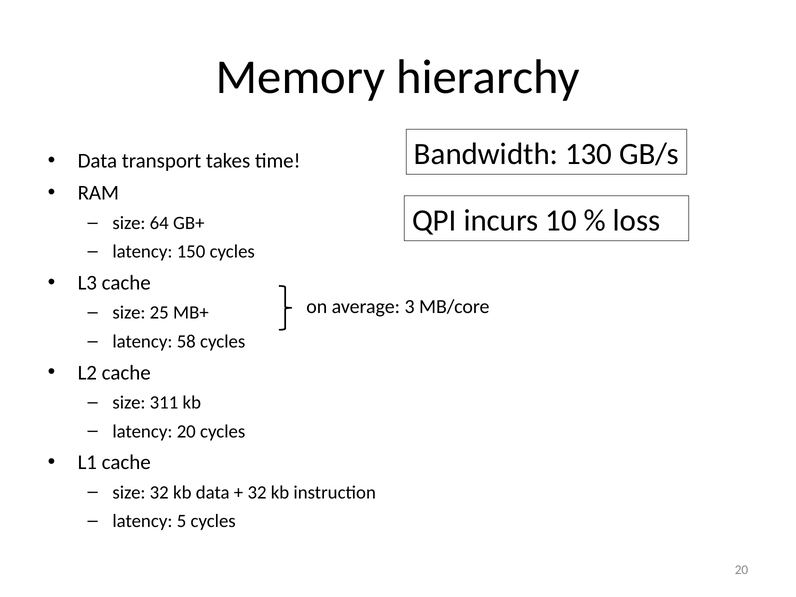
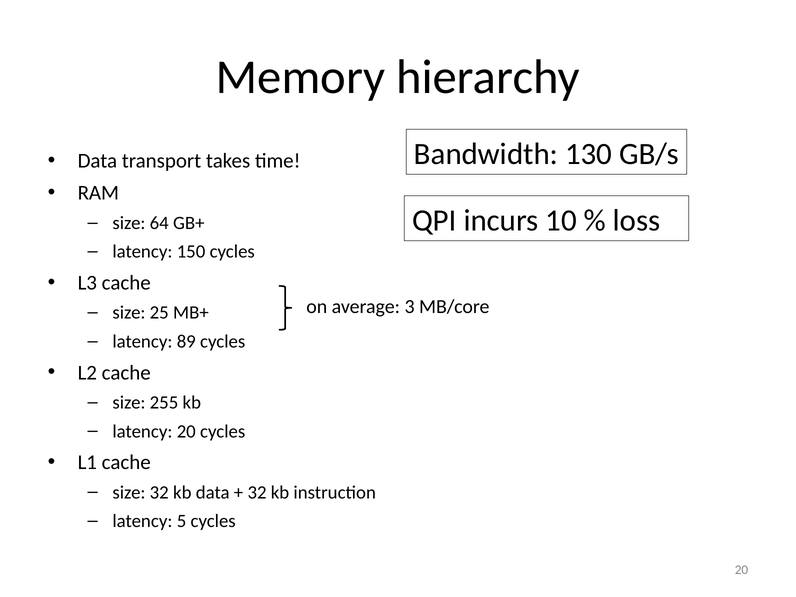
58: 58 -> 89 (186, 342)
311: 311 -> 255 (164, 403)
